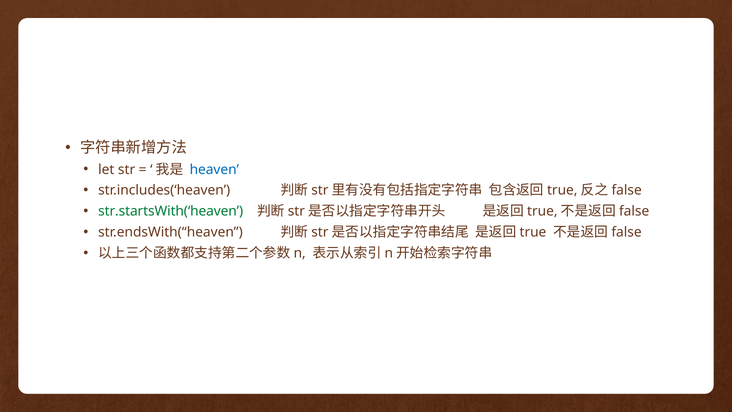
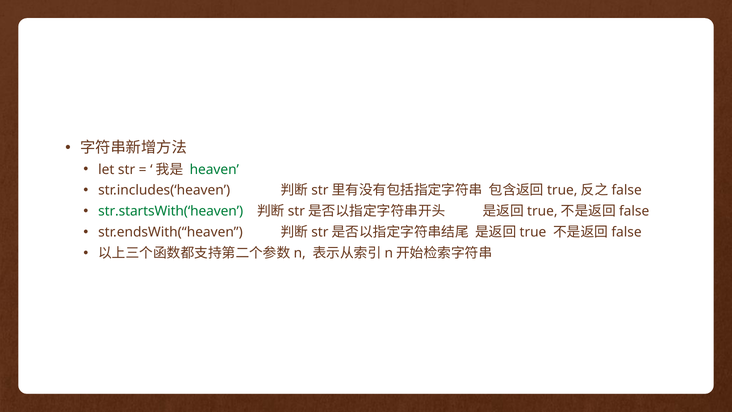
heaven colour: blue -> green (214, 169)
